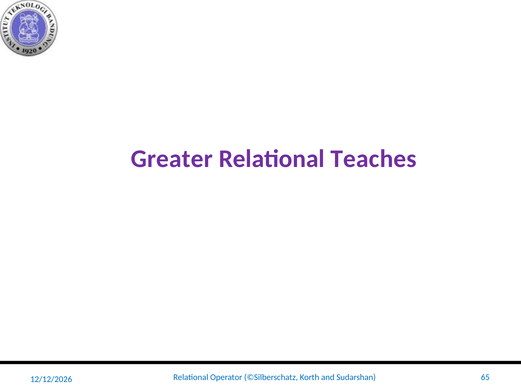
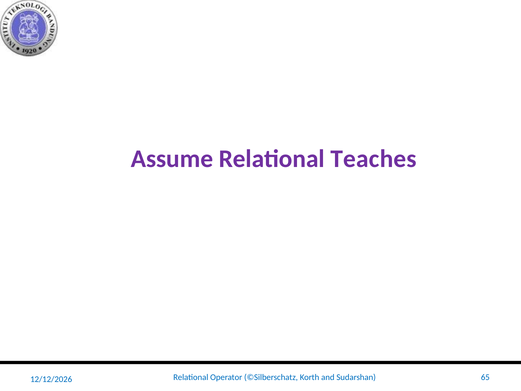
Greater: Greater -> Assume (172, 159)
